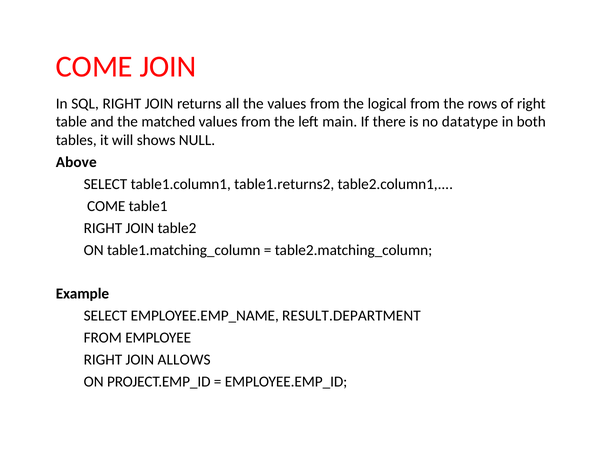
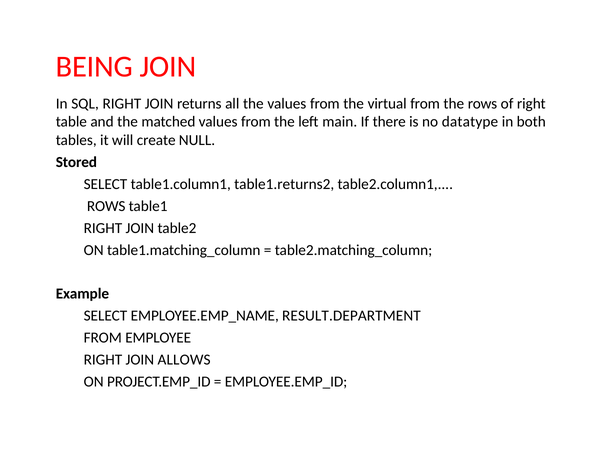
COME: COME -> BEING (94, 67)
logical: logical -> virtual (387, 103)
shows: shows -> create (156, 140)
Above: Above -> Stored (76, 162)
COME: COME -> ROWS (106, 206)
